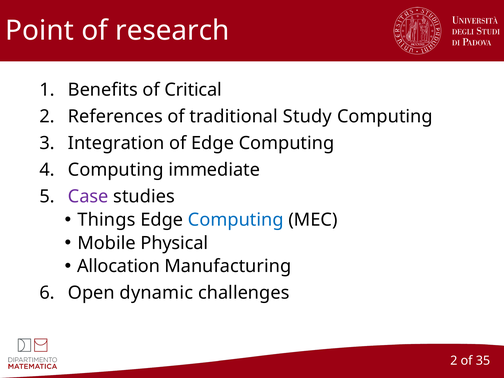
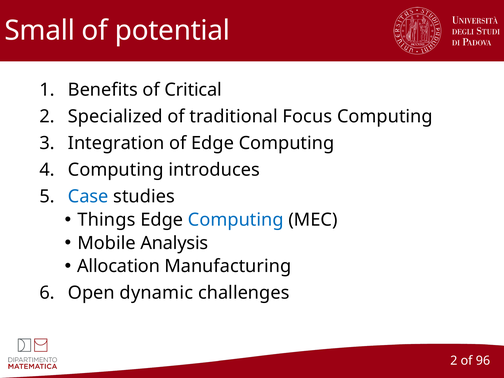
Point: Point -> Small (40, 31)
research: research -> potential (172, 31)
References: References -> Specialized (115, 117)
Study: Study -> Focus (307, 117)
immediate: immediate -> introduces (214, 170)
Case colour: purple -> blue (88, 197)
Physical: Physical -> Analysis (174, 243)
35: 35 -> 96 (483, 361)
